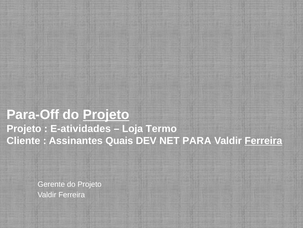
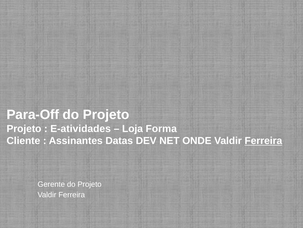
Projeto underline: present -> none (106, 114)
Termo: Termo -> Forma (161, 128)
Quais: Quais -> Datas (119, 140)
PARA: PARA -> ONDE (197, 140)
